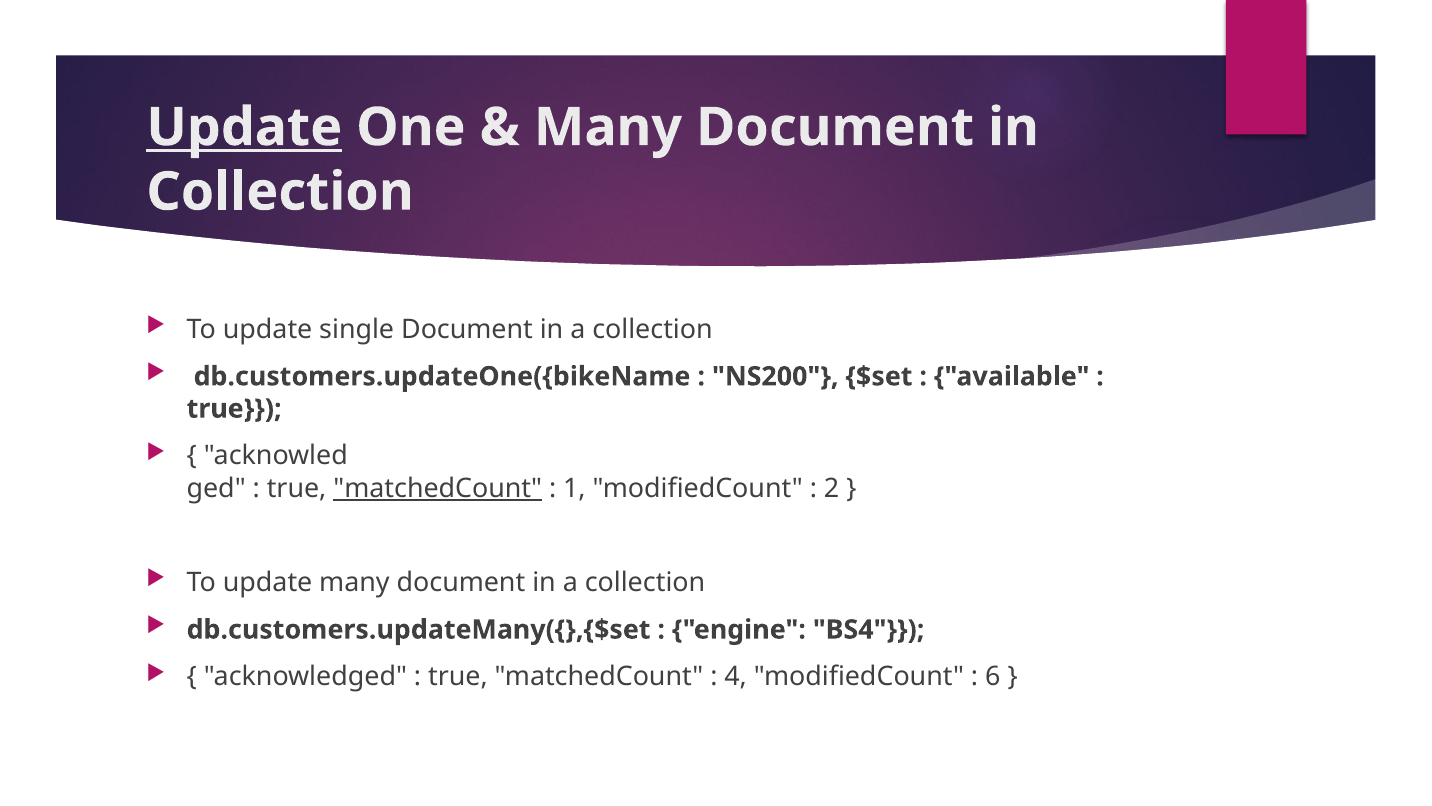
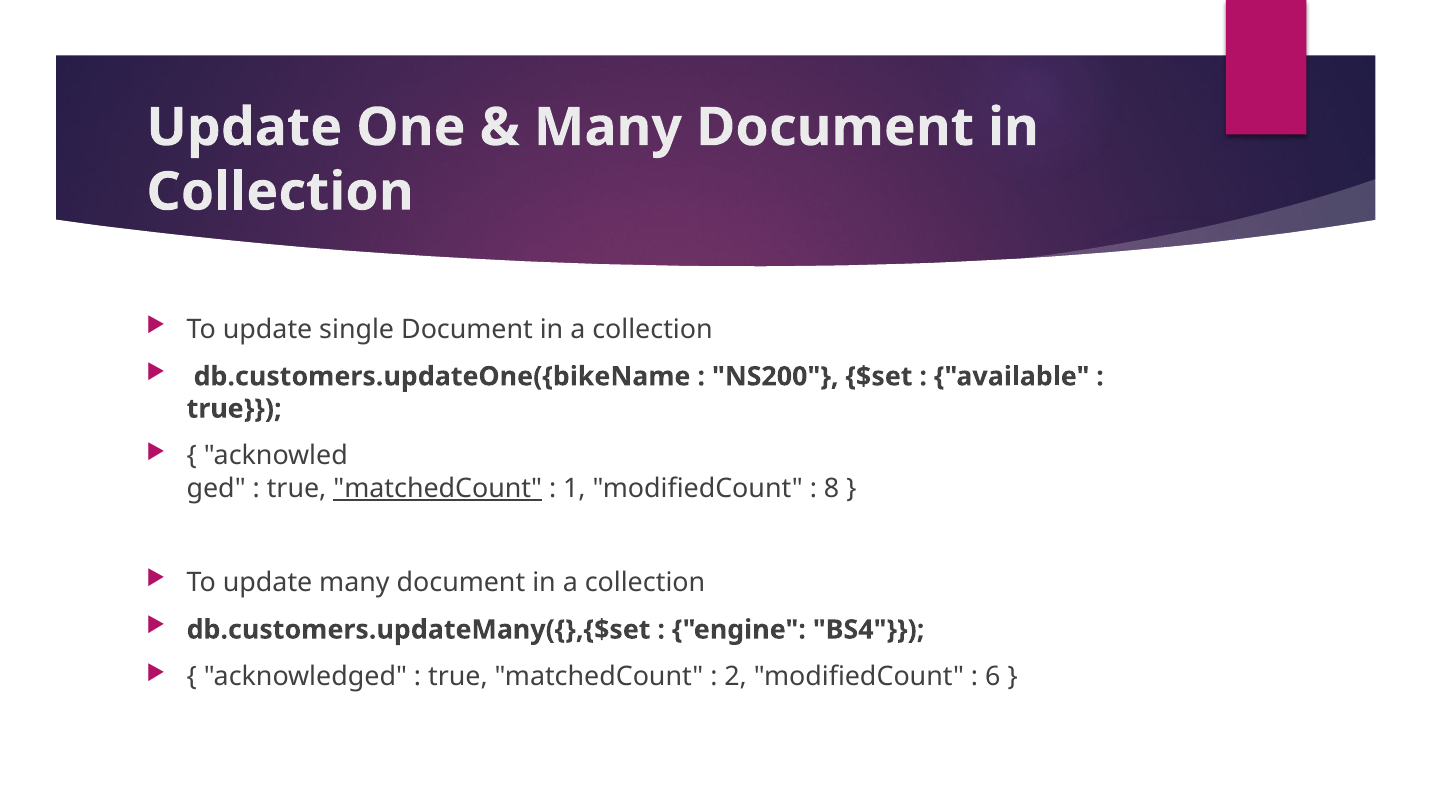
Update underline: present -> none (244, 127)
2: 2 -> 8 (832, 488)
4: 4 -> 2 (736, 676)
